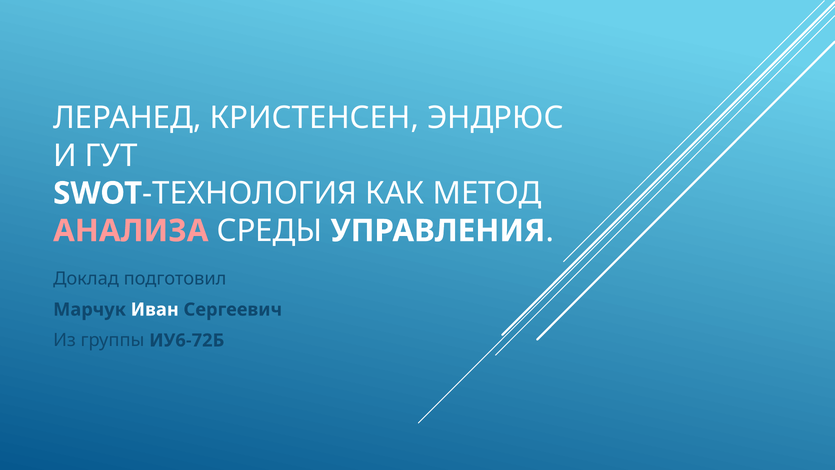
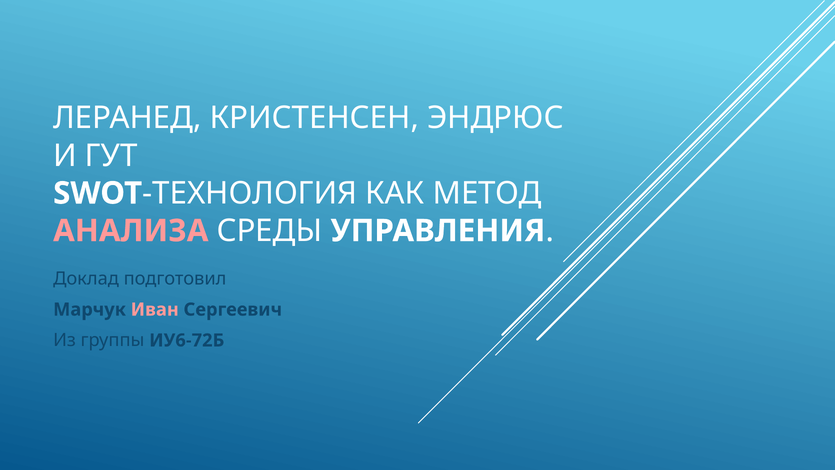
Иван colour: white -> pink (155, 309)
